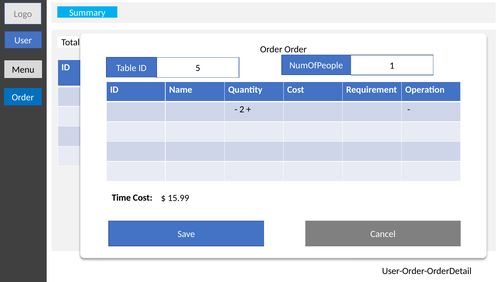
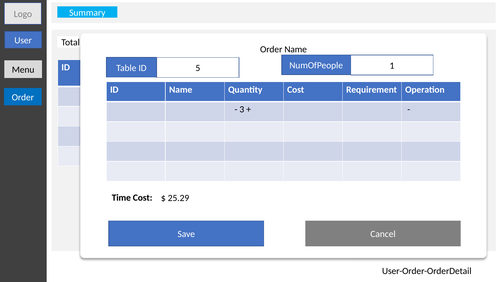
Order Order: Order -> Name (296, 49)
2: 2 -> 3 (242, 109)
15.99: 15.99 -> 25.29 (178, 198)
